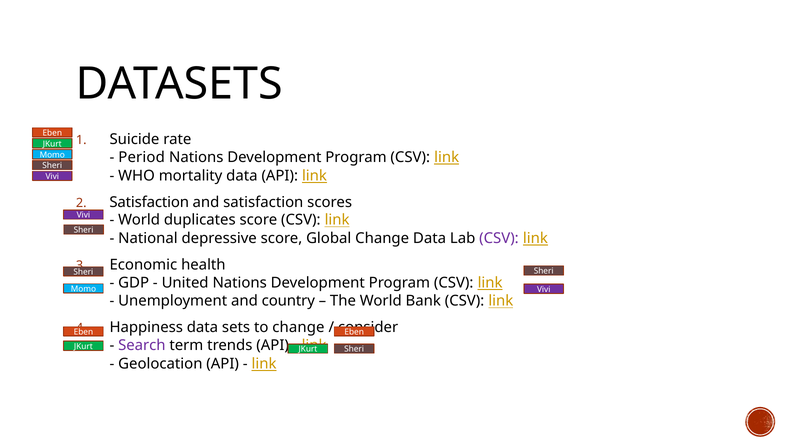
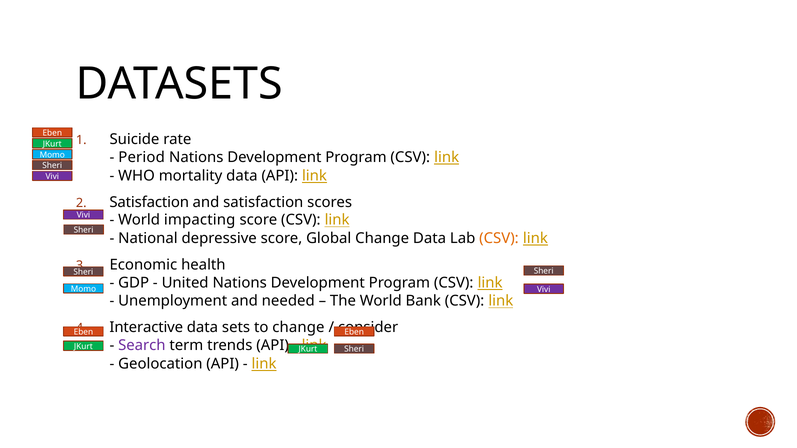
duplicates: duplicates -> impacting (200, 220)
CSV colour: purple -> orange (499, 238)
country: country -> needed (288, 301)
Happiness: Happiness -> Interactive (146, 328)
